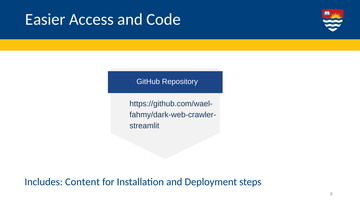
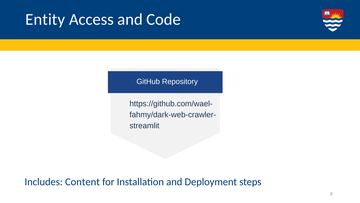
Easier: Easier -> Entity (45, 19)
